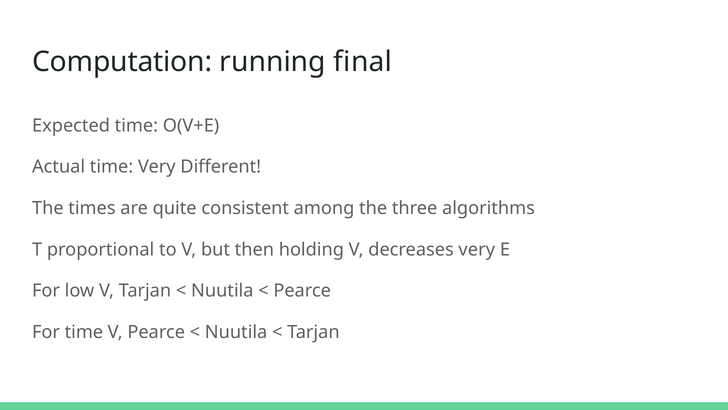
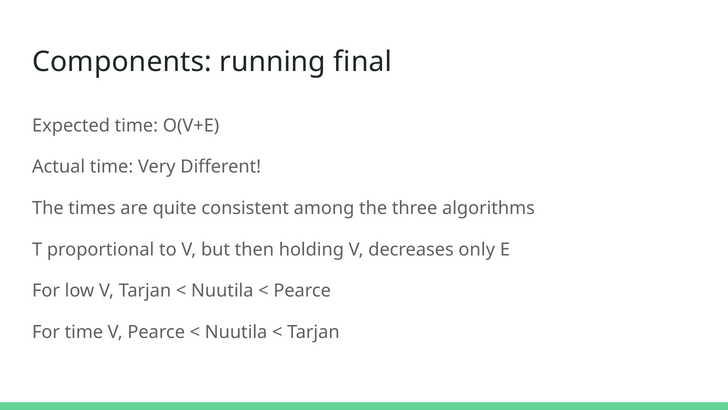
Computation: Computation -> Components (122, 62)
decreases very: very -> only (477, 249)
